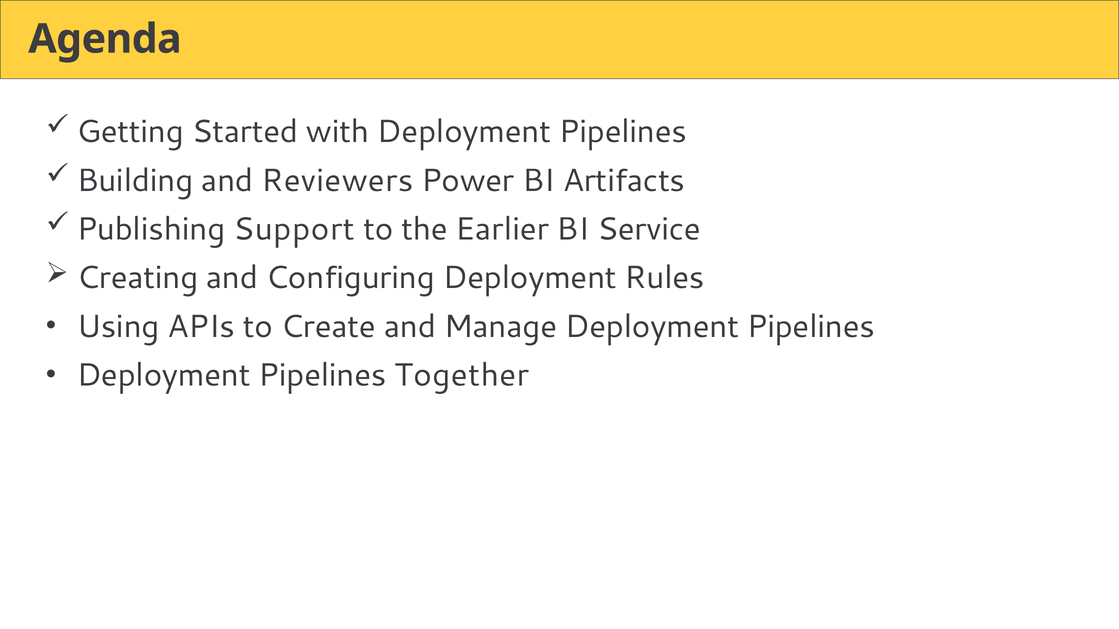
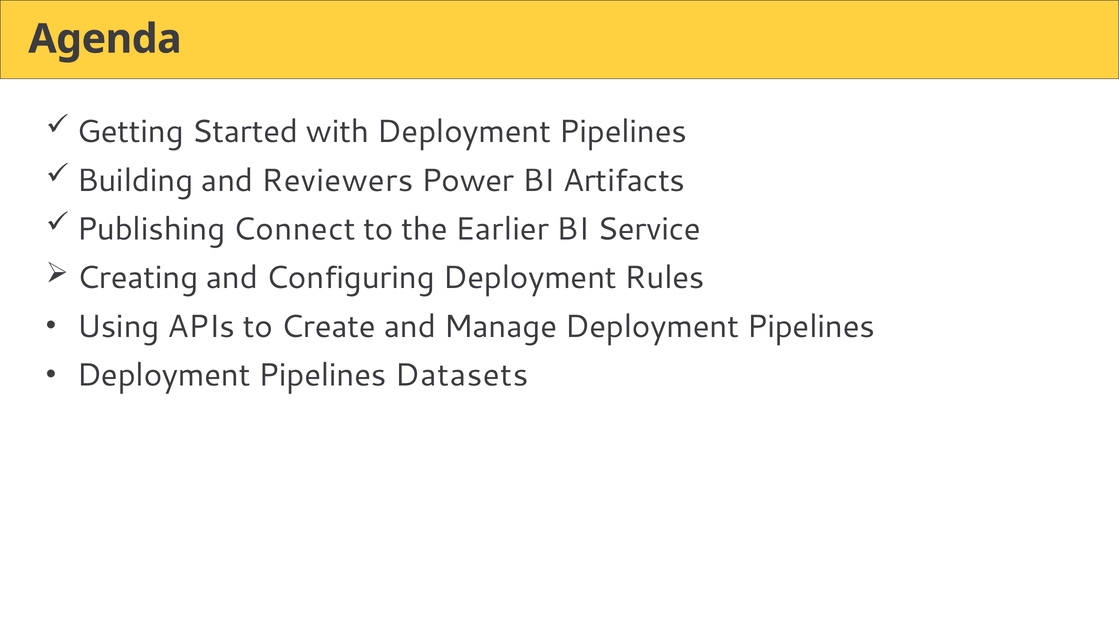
Support: Support -> Connect (294, 229)
Together: Together -> Datasets (462, 375)
